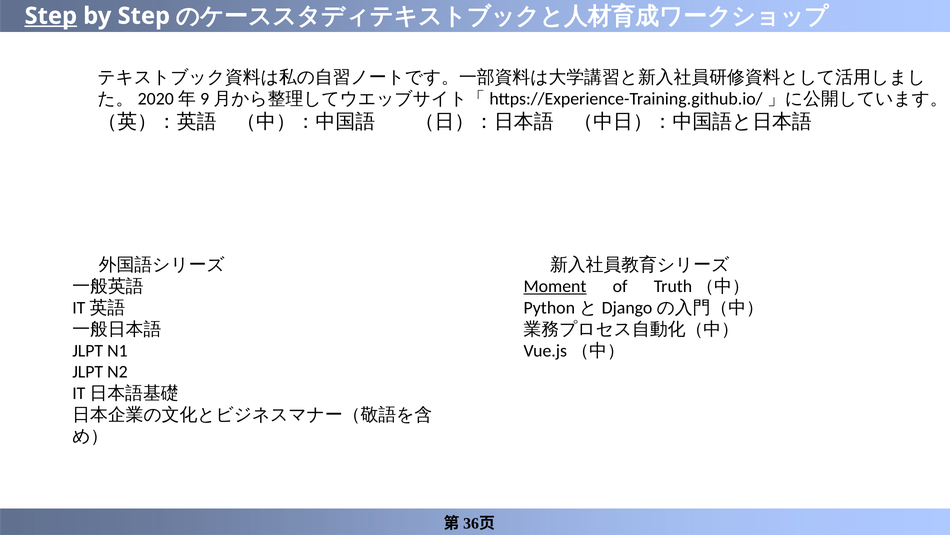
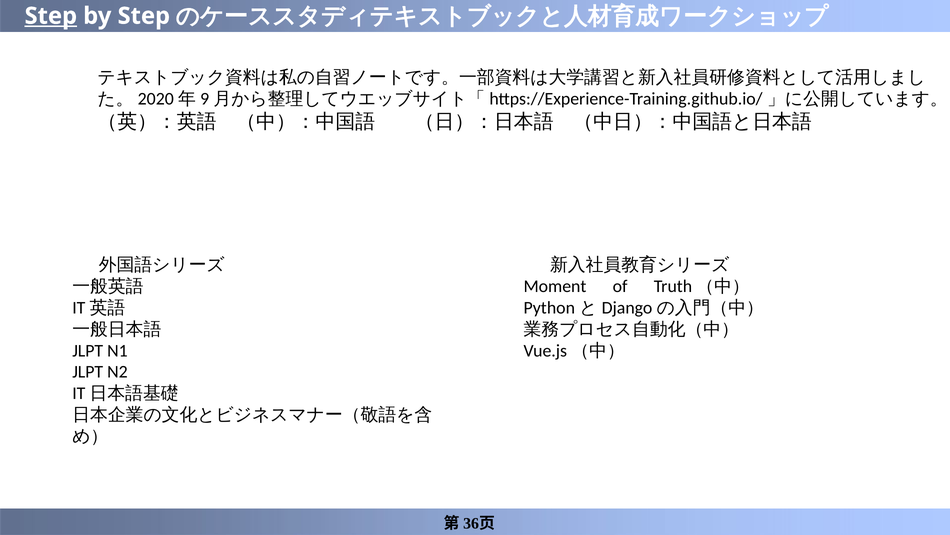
Moment underline: present -> none (555, 286)
